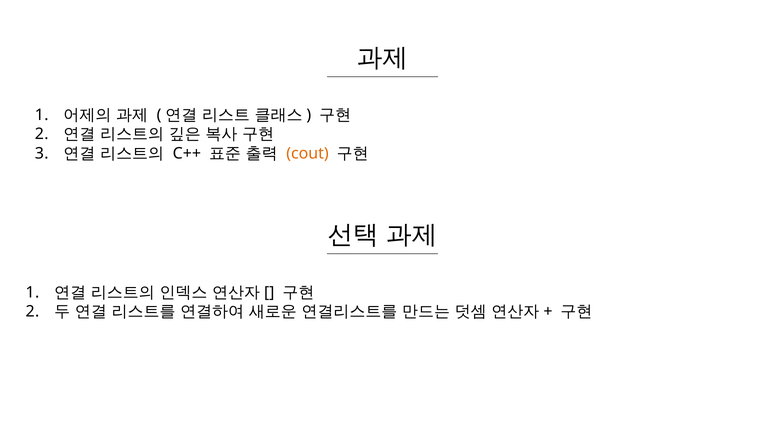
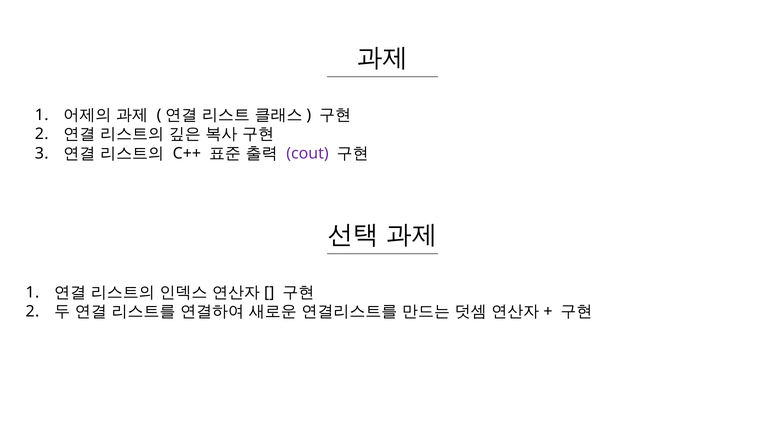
cout colour: orange -> purple (307, 153)
